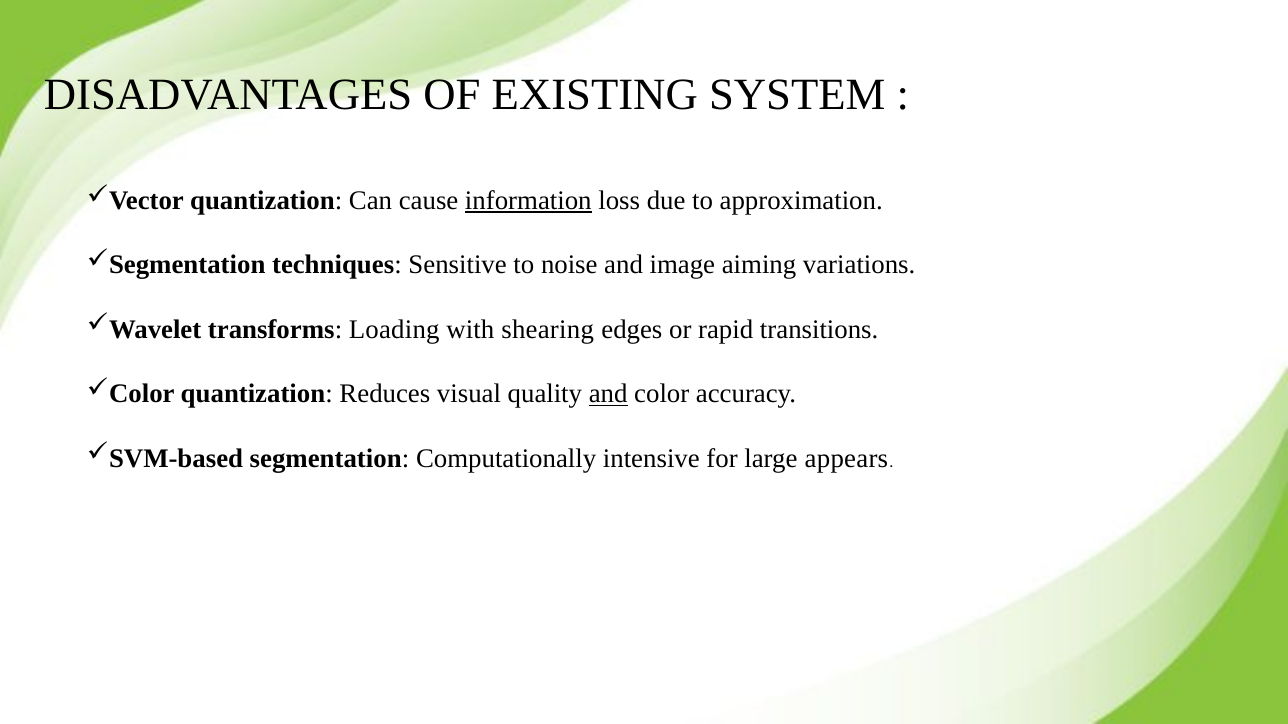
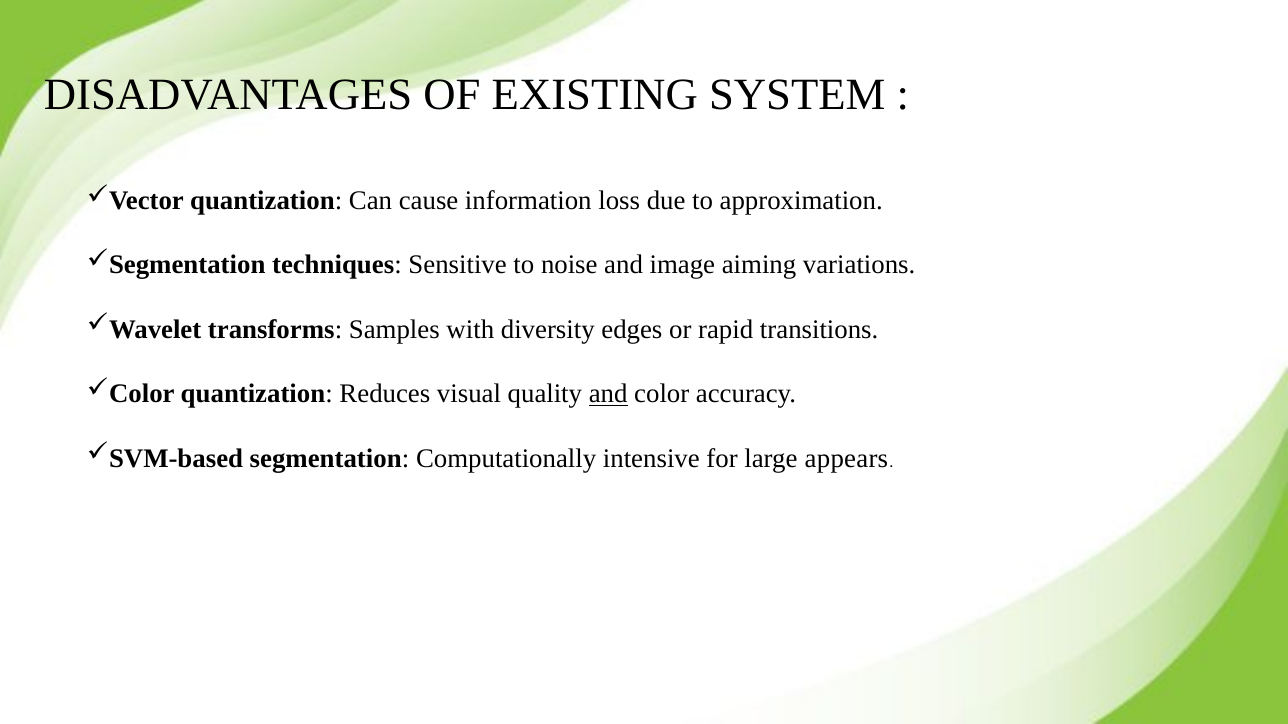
information underline: present -> none (528, 201)
Loading: Loading -> Samples (394, 330)
shearing: shearing -> diversity (548, 330)
